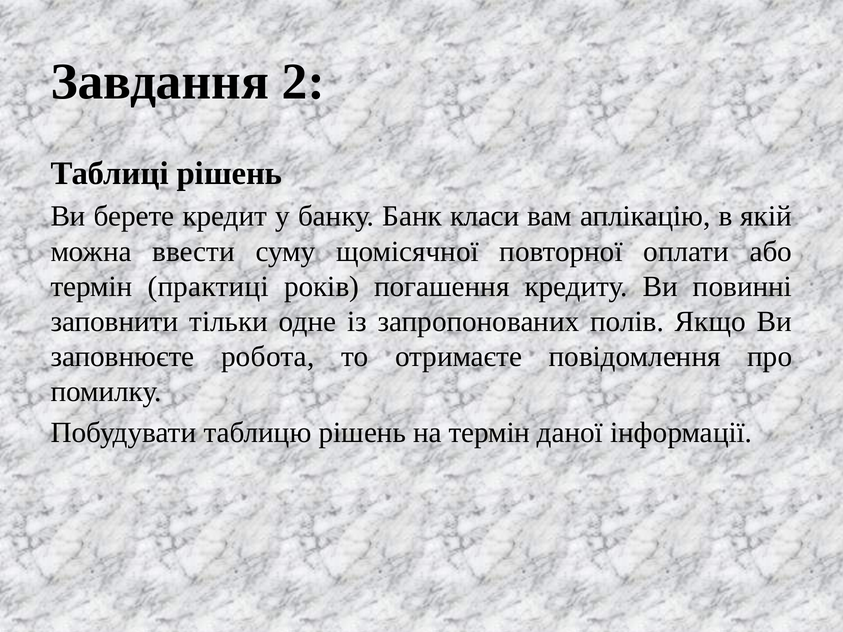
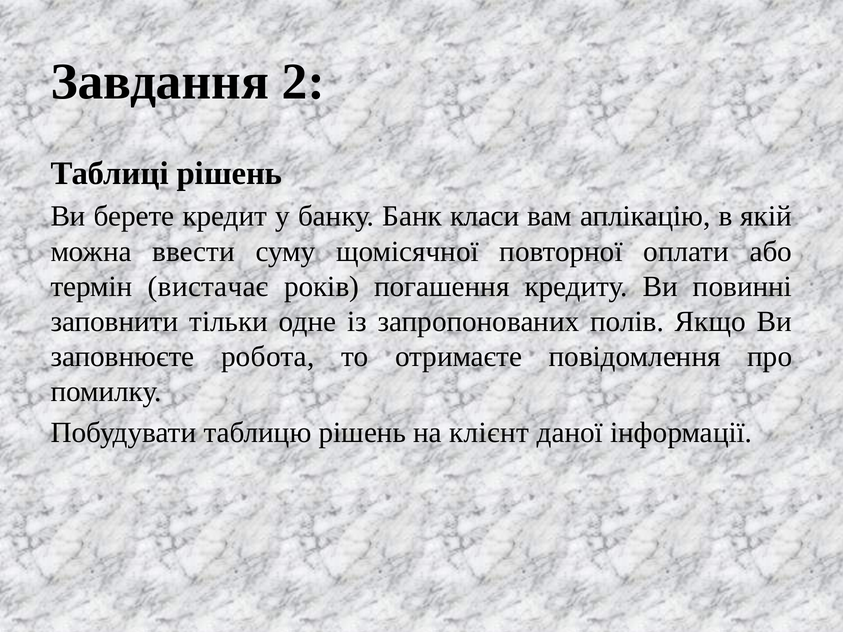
практиці: практиці -> вистачає (208, 287)
на термін: термін -> клієнт (489, 433)
